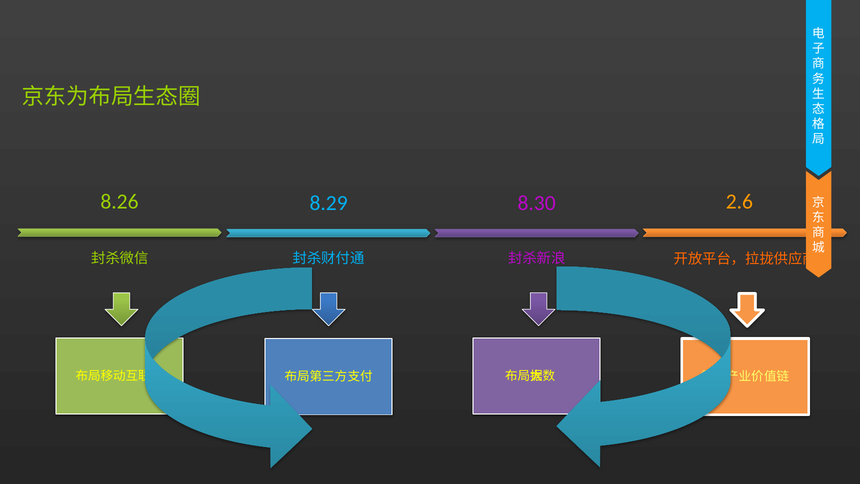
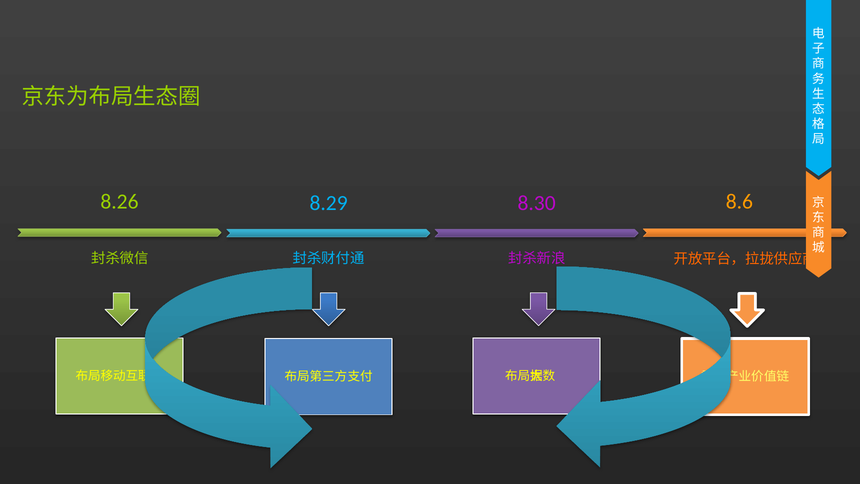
2.6: 2.6 -> 8.6 (739, 202)
